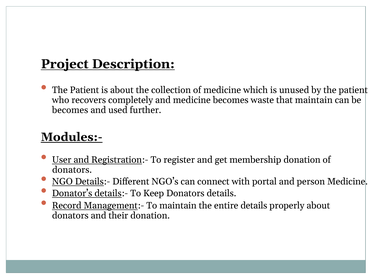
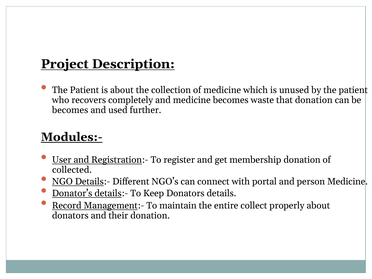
that maintain: maintain -> donation (314, 100)
donators: donators -> collected (72, 170)
entire details: details -> collect (254, 206)
